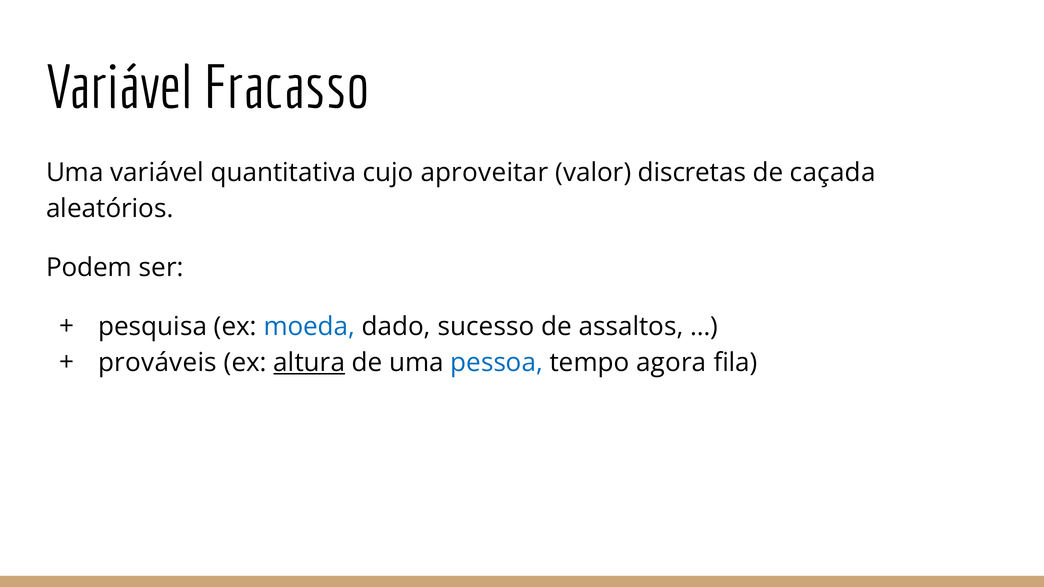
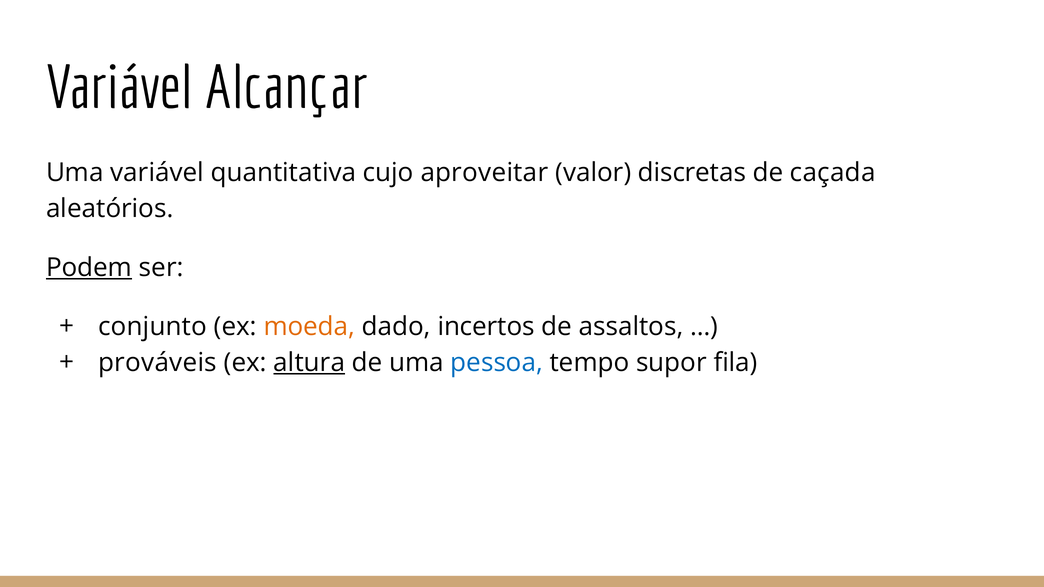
Fracasso: Fracasso -> Alcançar (287, 88)
Podem underline: none -> present (89, 268)
pesquisa: pesquisa -> conjunto (153, 327)
moeda colour: blue -> orange (309, 327)
sucesso: sucesso -> incertos (486, 327)
agora: agora -> supor (671, 363)
